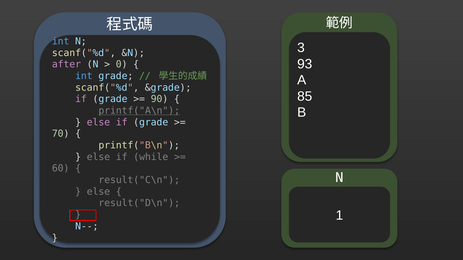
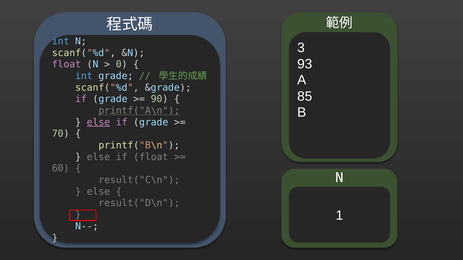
after: after -> float (66, 65)
else underline: none -> present (98, 122)
if while: while -> float (151, 157)
